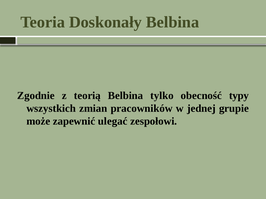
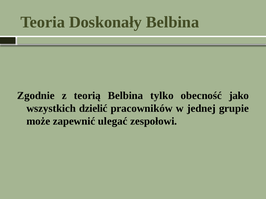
typy: typy -> jako (239, 96)
zmian: zmian -> dzielić (93, 109)
